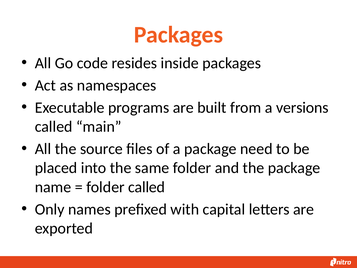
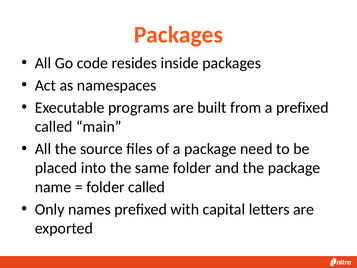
a versions: versions -> prefixed (302, 107)
